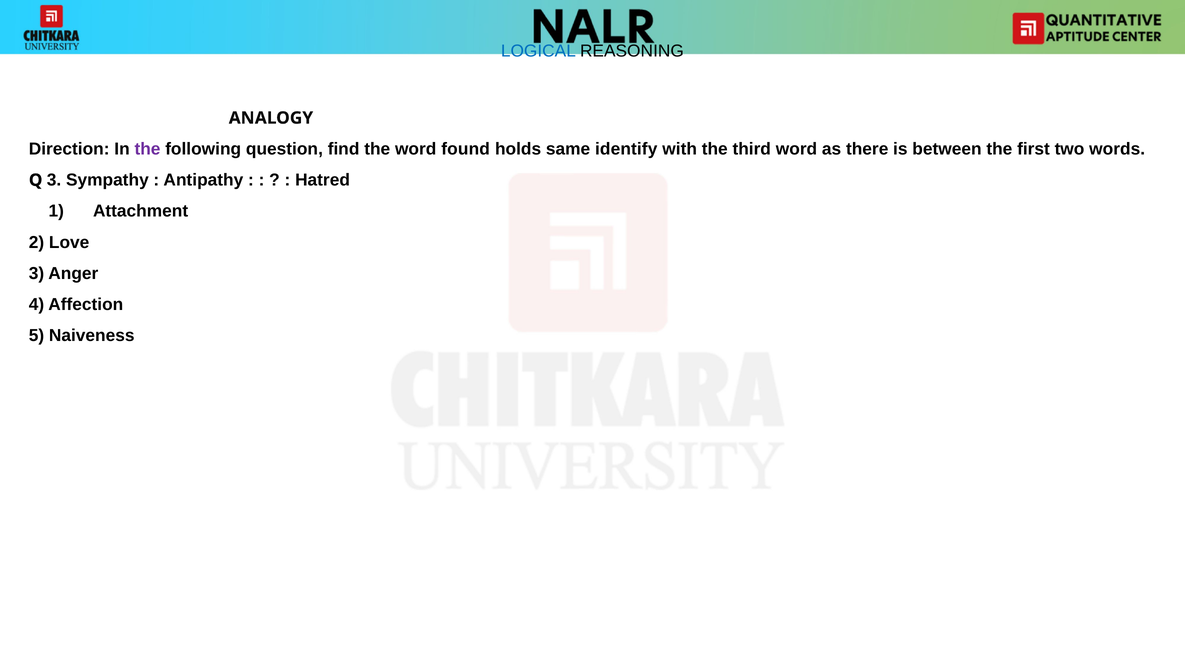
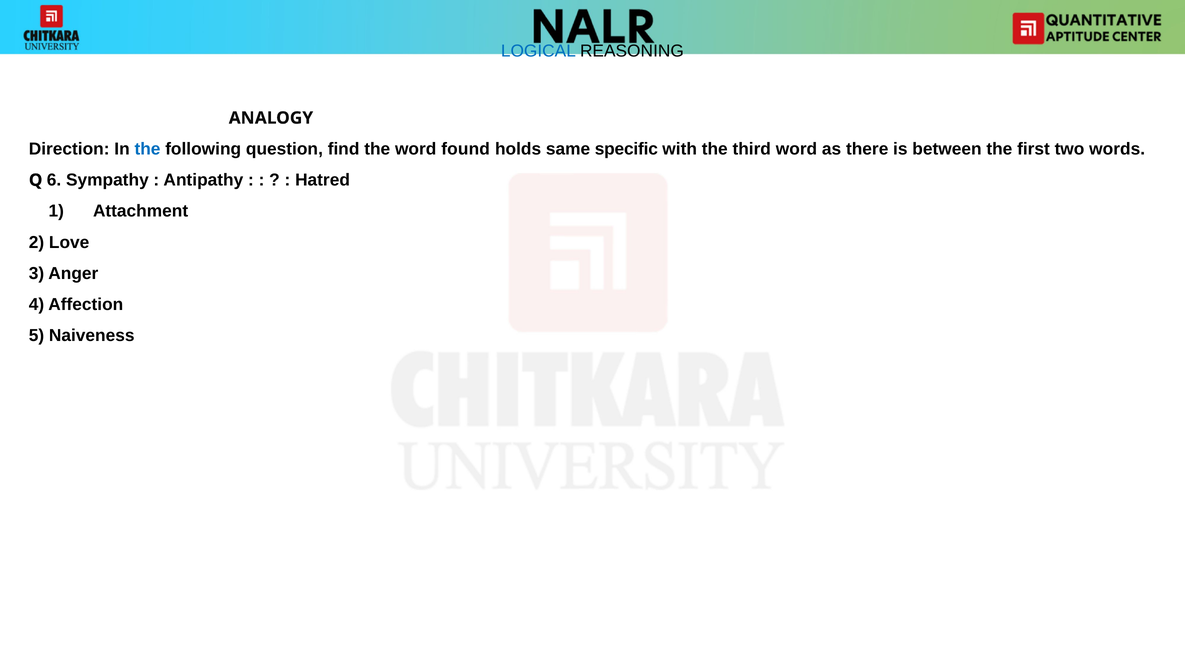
the colour: purple -> blue (147, 149)
identify: identify -> specific (626, 149)
Q 3: 3 -> 6 (54, 180)
